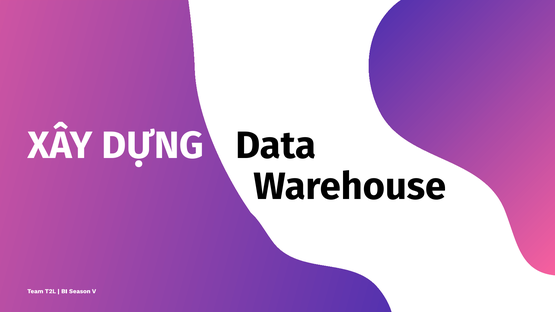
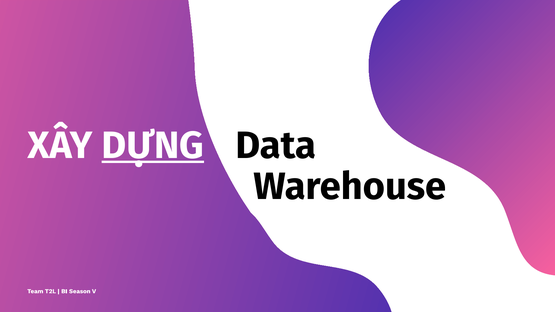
DỰNG underline: none -> present (153, 146)
